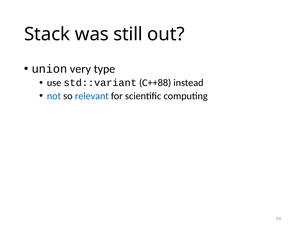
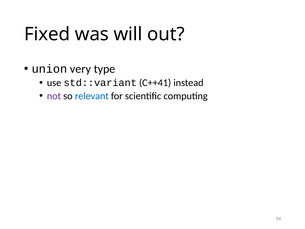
Stack: Stack -> Fixed (47, 34)
still: still -> will (128, 34)
C++88: C++88 -> C++41 (155, 83)
not colour: blue -> purple (54, 96)
